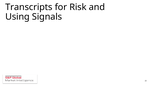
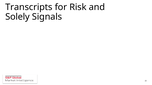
Using: Using -> Solely (18, 17)
